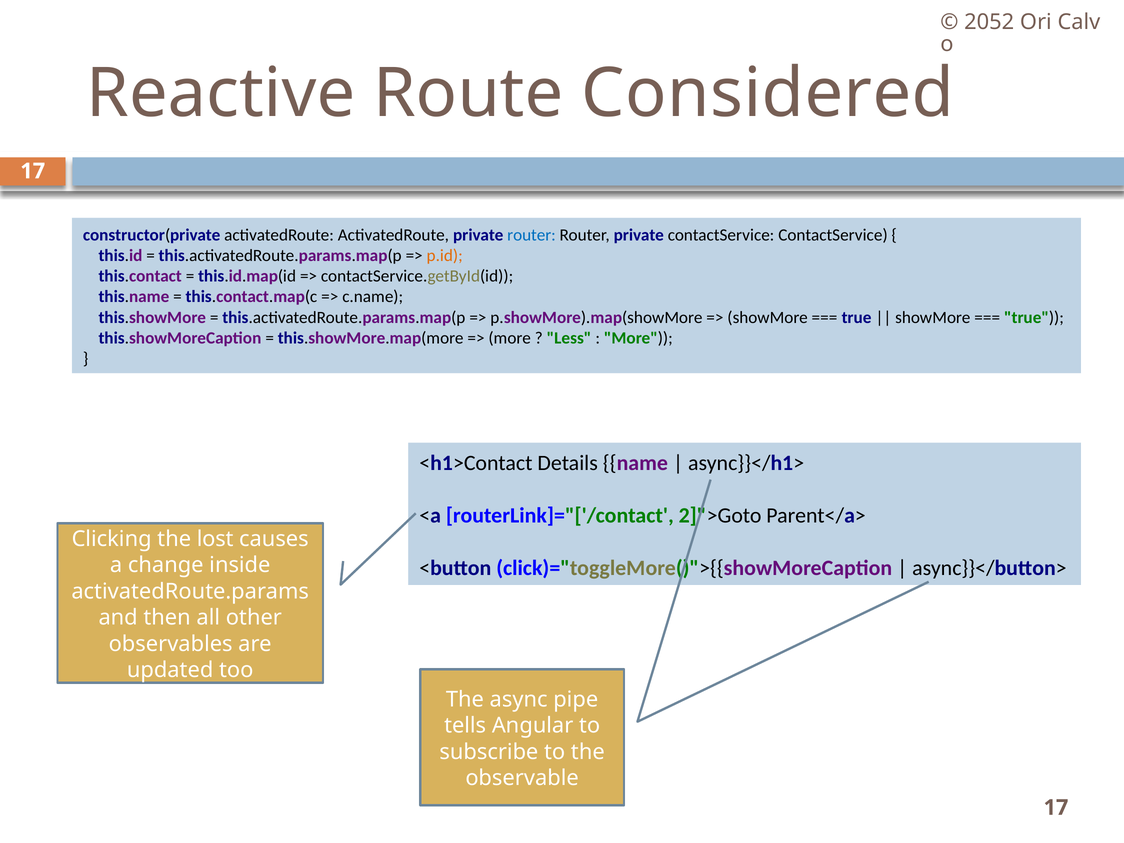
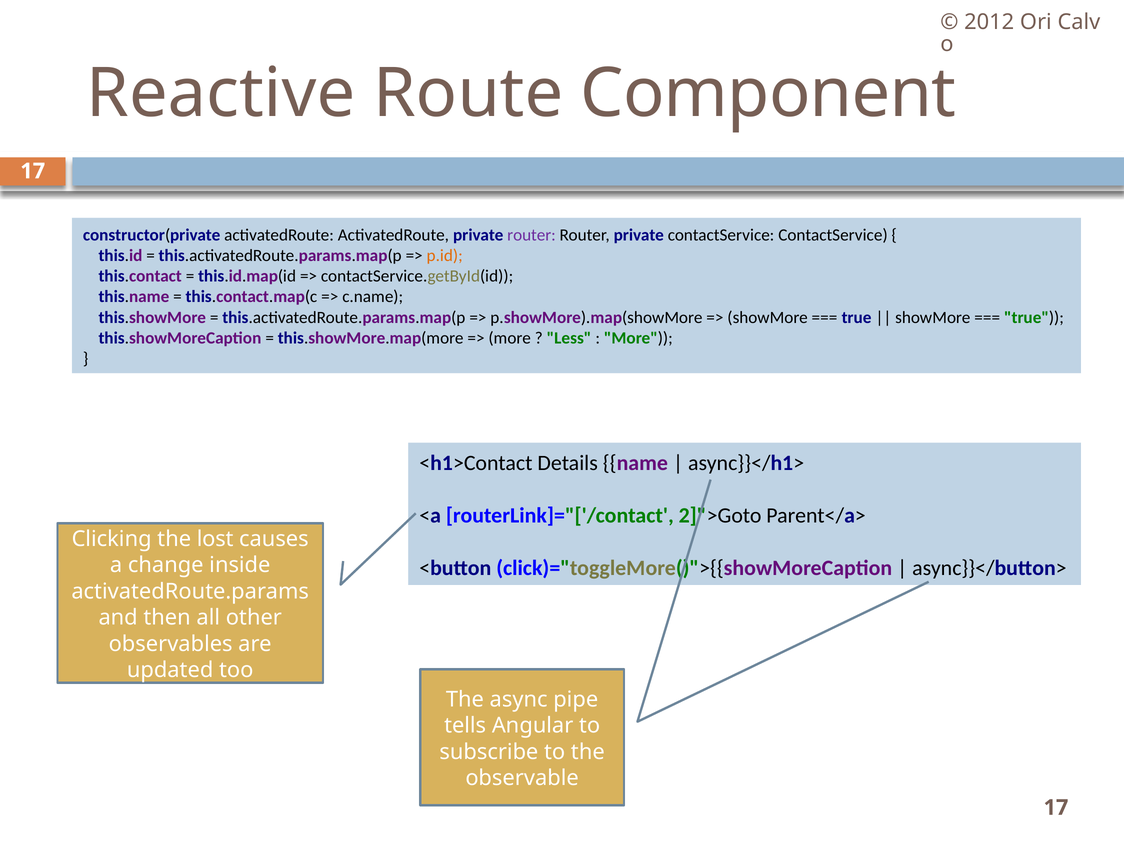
2052: 2052 -> 2012 (989, 22)
Considered: Considered -> Component (768, 94)
router colour: blue -> purple (532, 235)
